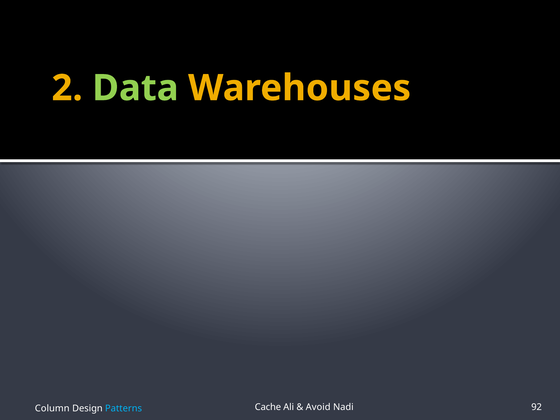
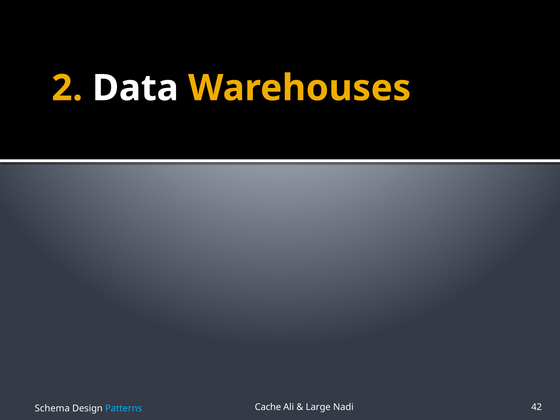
Data colour: light green -> white (135, 88)
Avoid: Avoid -> Large (318, 407)
92: 92 -> 42 (537, 407)
Column: Column -> Schema (52, 409)
